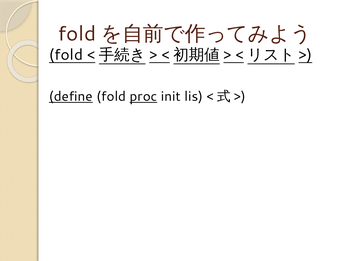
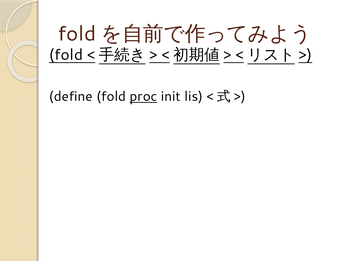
define underline: present -> none (71, 96)
